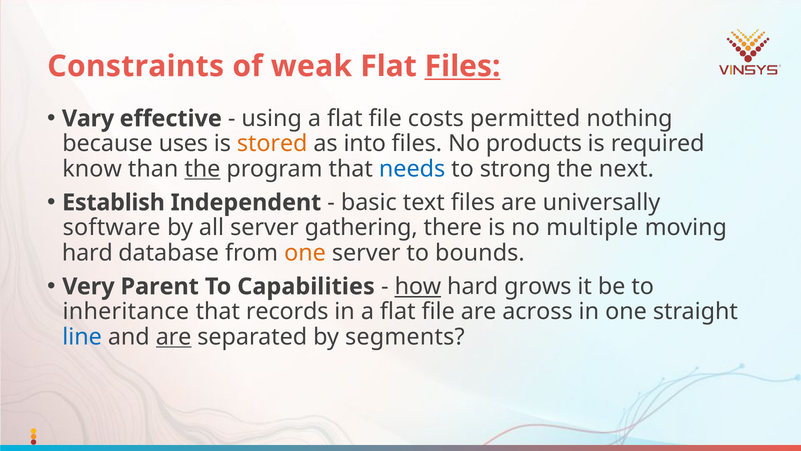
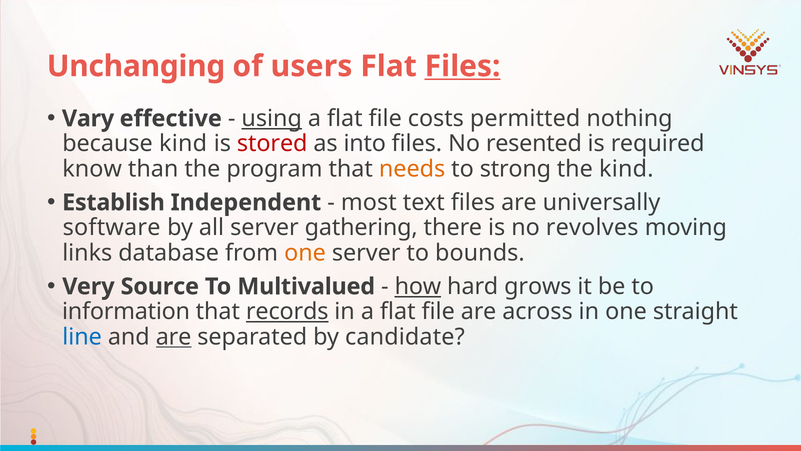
Constraints: Constraints -> Unchanging (136, 66)
weak: weak -> users (312, 66)
using underline: none -> present (272, 118)
because uses: uses -> kind (183, 144)
stored colour: orange -> red (272, 144)
products: products -> resented (534, 144)
the underline: present -> none (202, 169)
needs colour: blue -> orange (412, 169)
the next: next -> kind (626, 169)
basic: basic -> most (369, 202)
multiple: multiple -> revolves (592, 228)
hard: hard -> links (87, 253)
Parent: Parent -> Source (160, 286)
Capabilities: Capabilities -> Multivalued (306, 286)
inheritance: inheritance -> information (126, 311)
records underline: none -> present (287, 311)
segments: segments -> candidate (405, 337)
